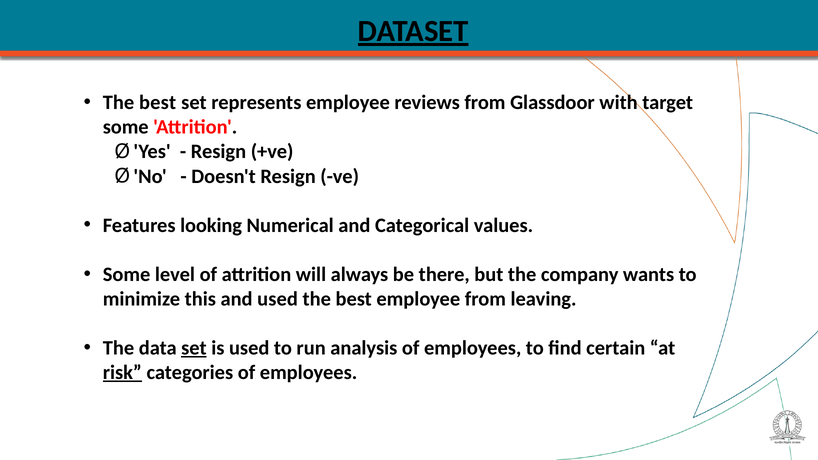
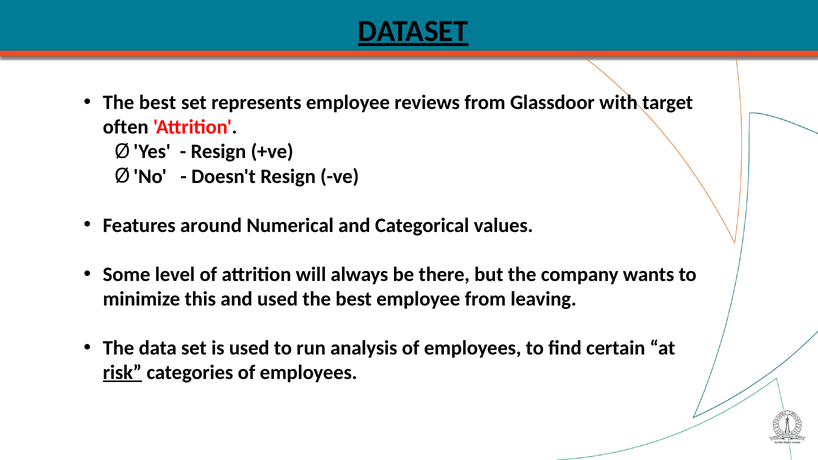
some: some -> often (126, 127)
looking: looking -> around (211, 225)
set underline: present -> none (194, 348)
